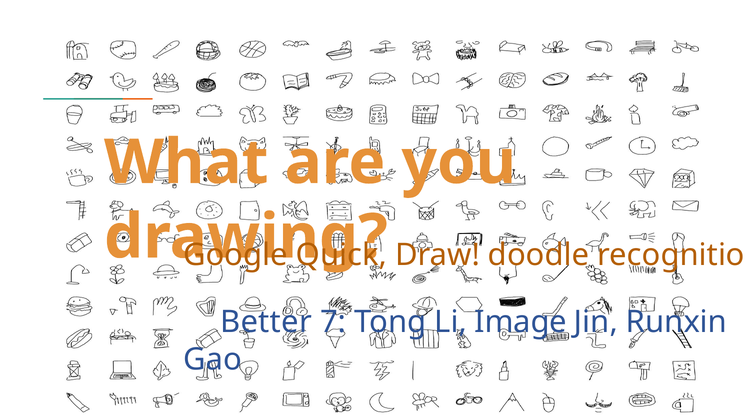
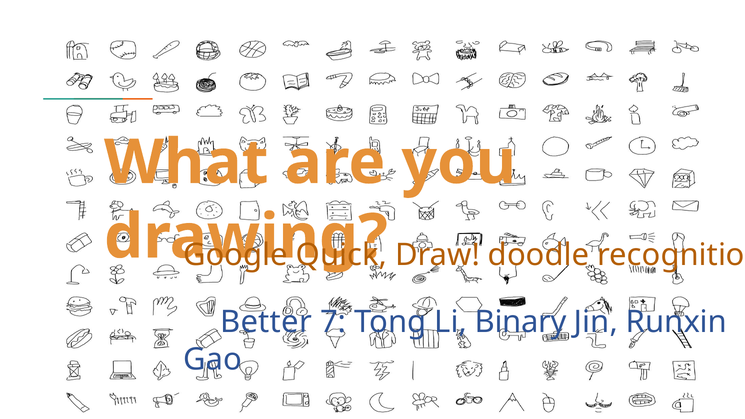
Image: Image -> Binary (521, 322)
